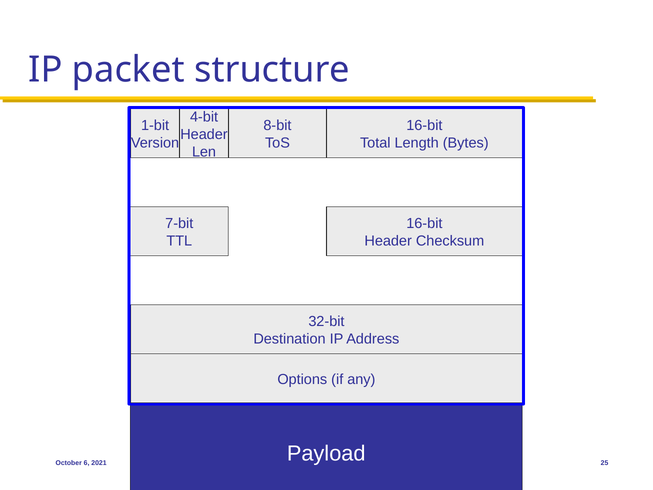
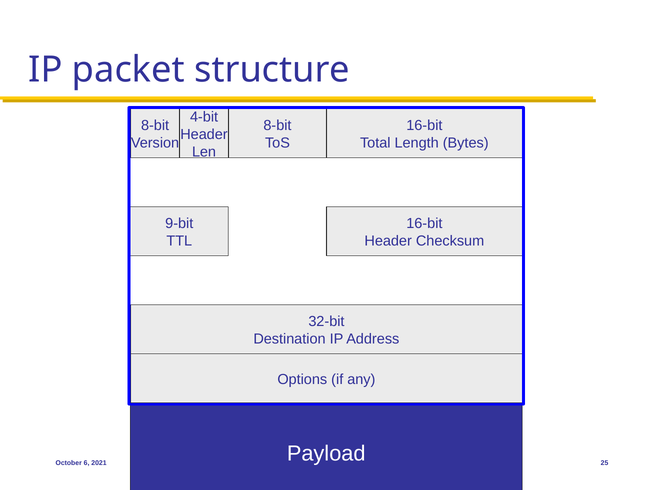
1-bit: 1-bit -> 8-bit (155, 126)
7-bit: 7-bit -> 9-bit (179, 224)
